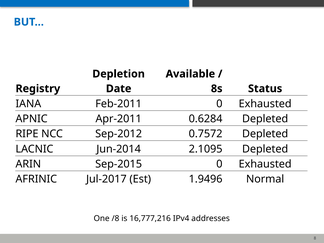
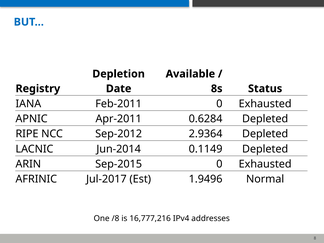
0.7572: 0.7572 -> 2.9364 (206, 134)
2.1095: 2.1095 -> 0.1149 (206, 149)
